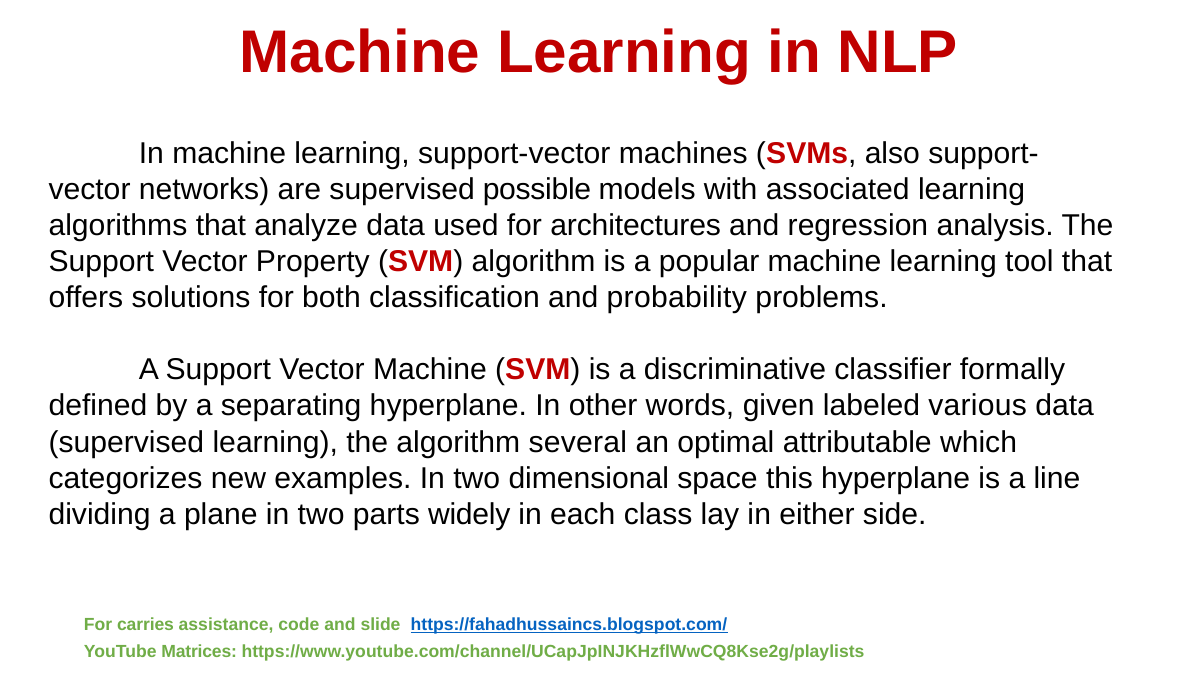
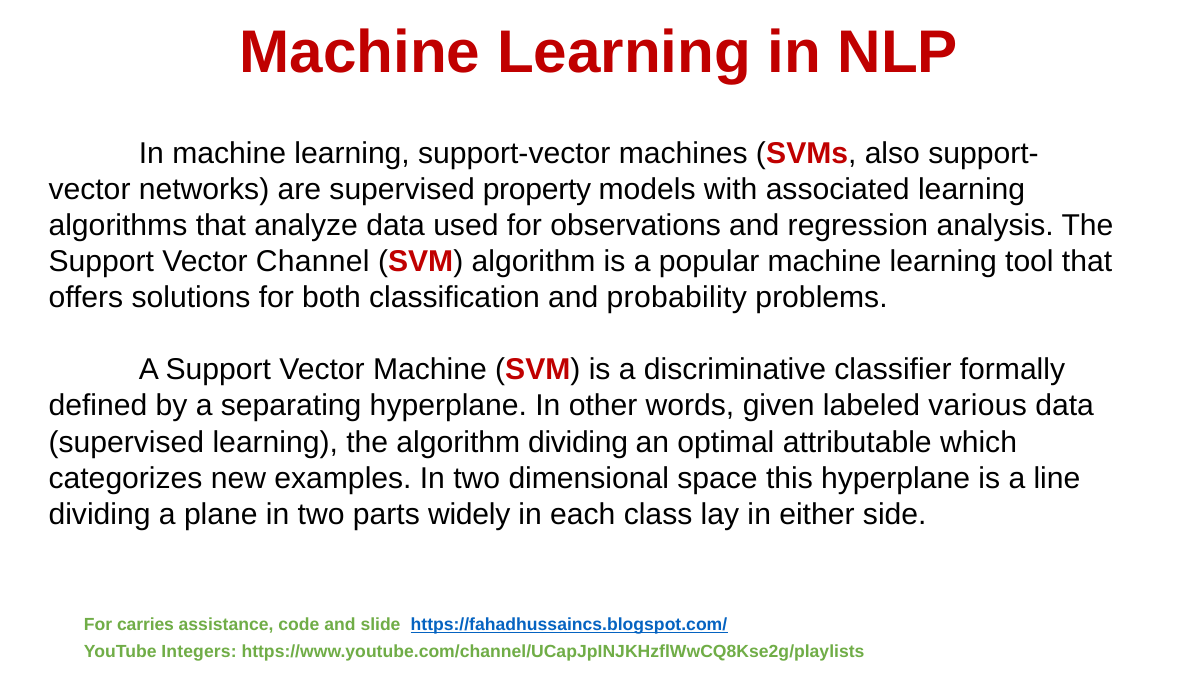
possible: possible -> property (537, 189)
architectures: architectures -> observations (636, 226)
Property: Property -> Channel (313, 262)
algorithm several: several -> dividing (578, 442)
Matrices: Matrices -> Integers (199, 652)
